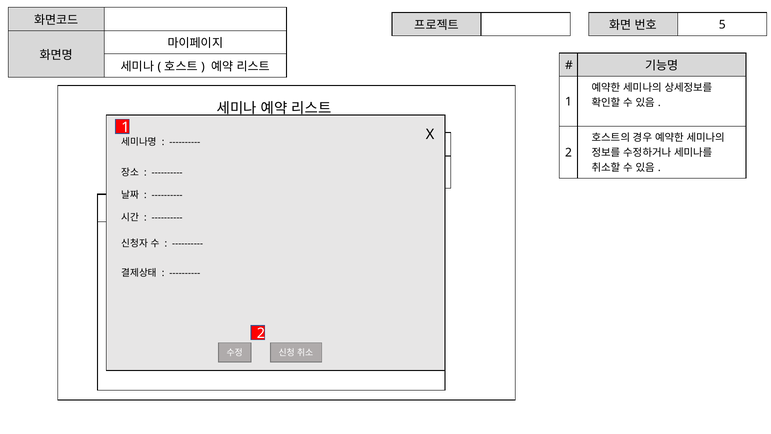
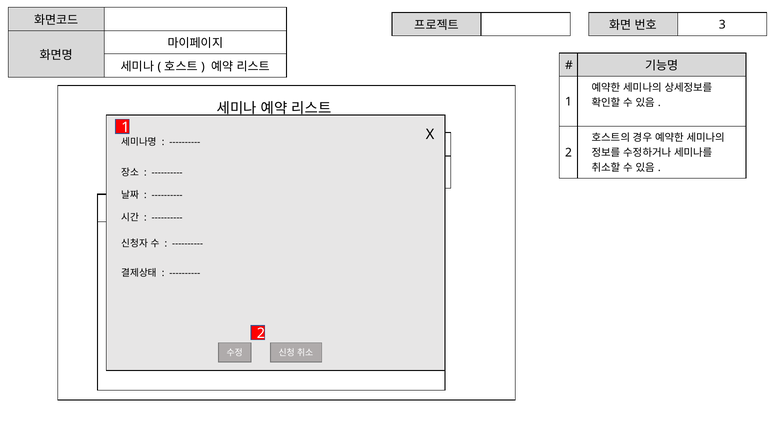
5: 5 -> 3 (722, 25)
